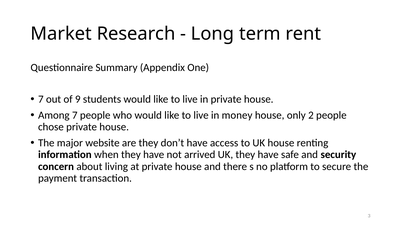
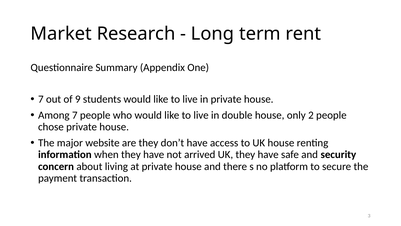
money: money -> double (237, 115)
